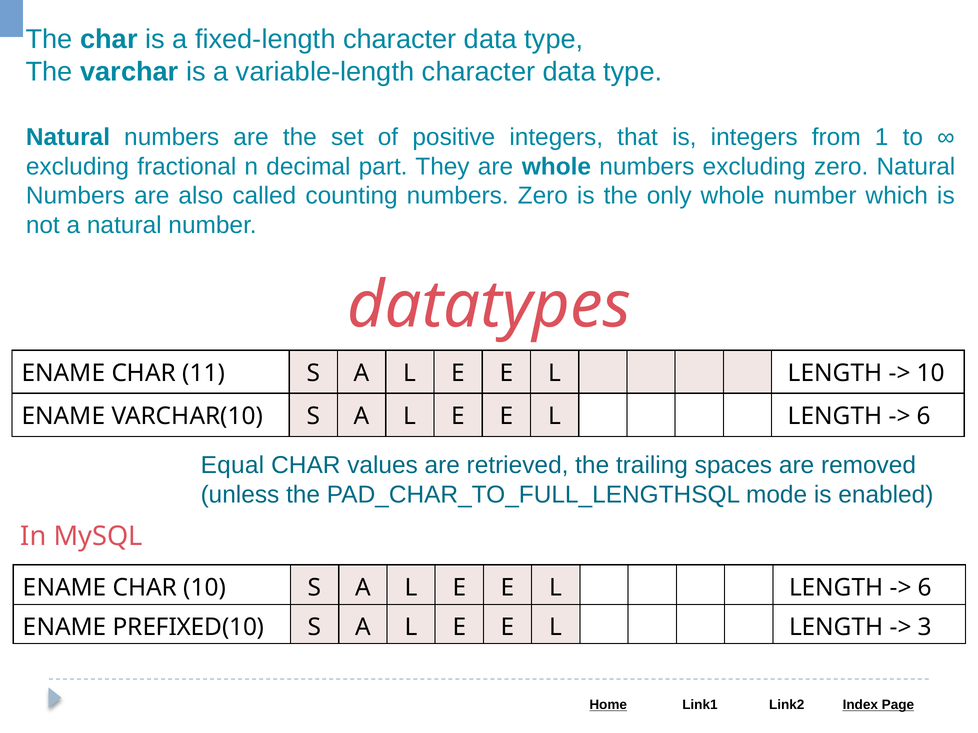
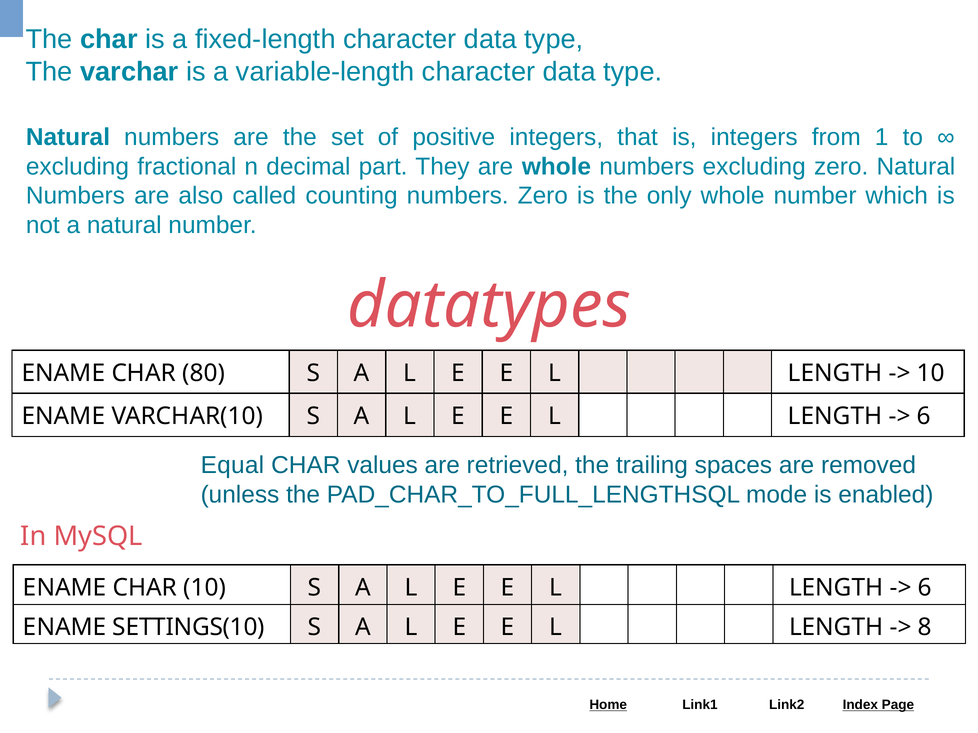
11: 11 -> 80 (204, 373)
PREFIXED(10: PREFIXED(10 -> SETTINGS(10 (189, 628)
3: 3 -> 8 (925, 628)
